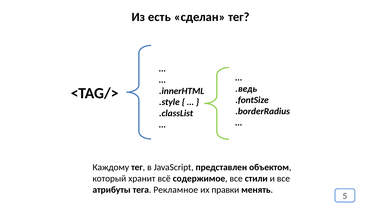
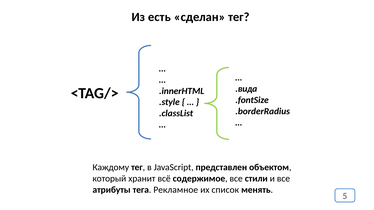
.ведь: .ведь -> .вида (246, 89)
правки: правки -> список (225, 190)
